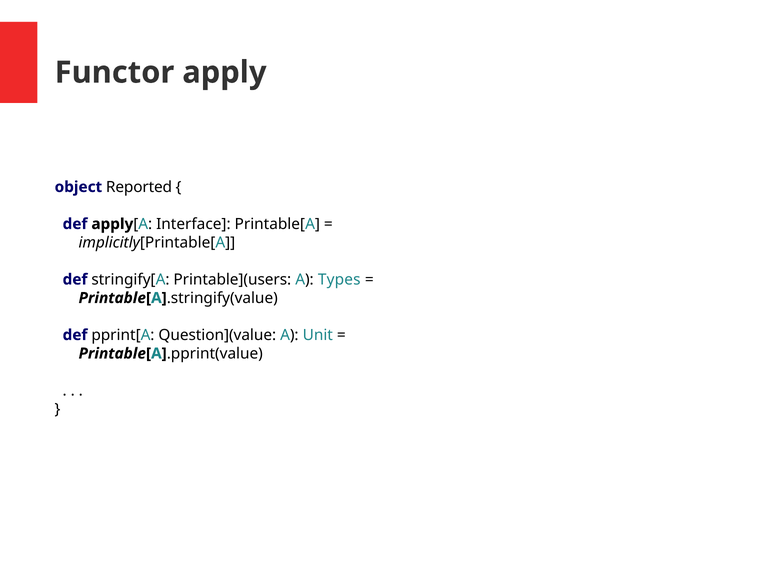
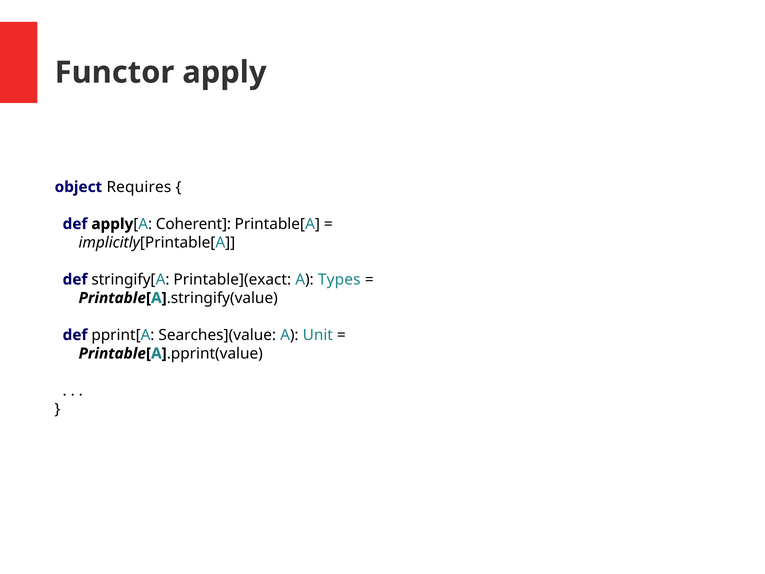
Reported: Reported -> Requires (139, 187)
Interface: Interface -> Coherent (193, 224)
Printable](users: Printable](users -> Printable](exact (232, 279)
Question](value: Question](value -> Searches](value (217, 335)
